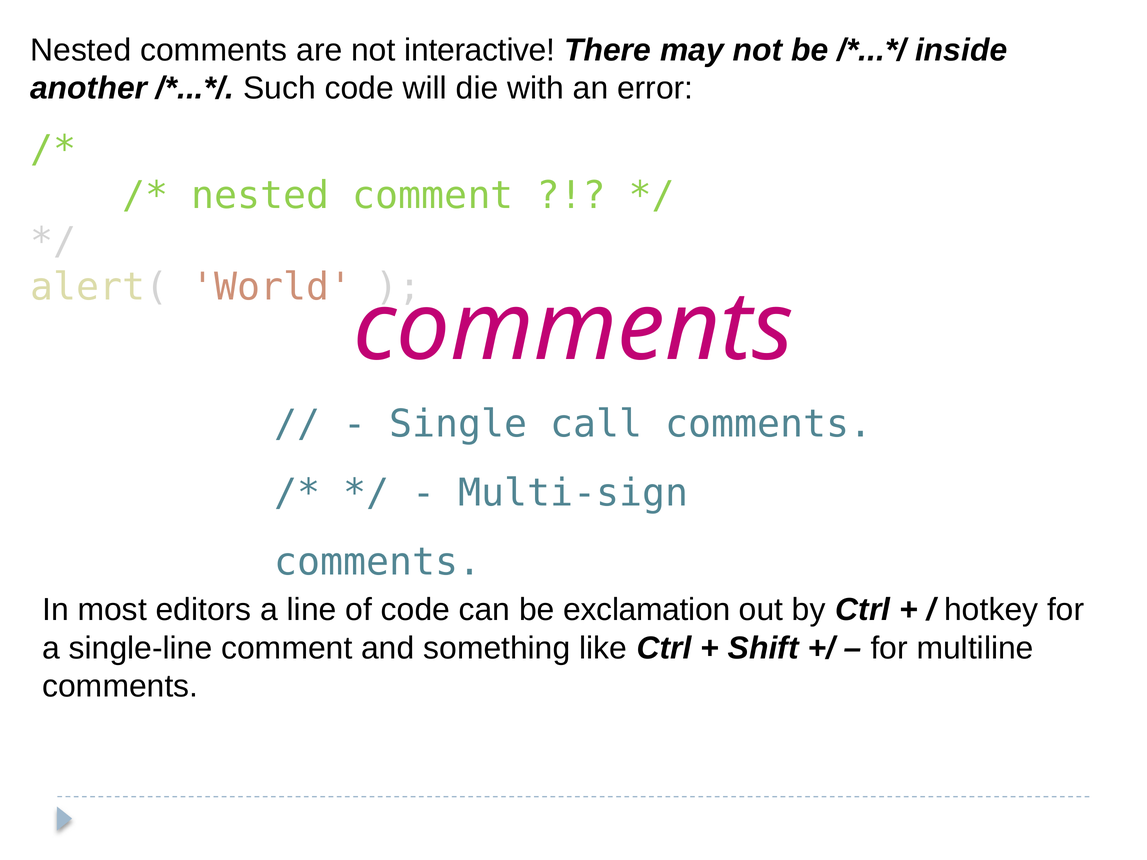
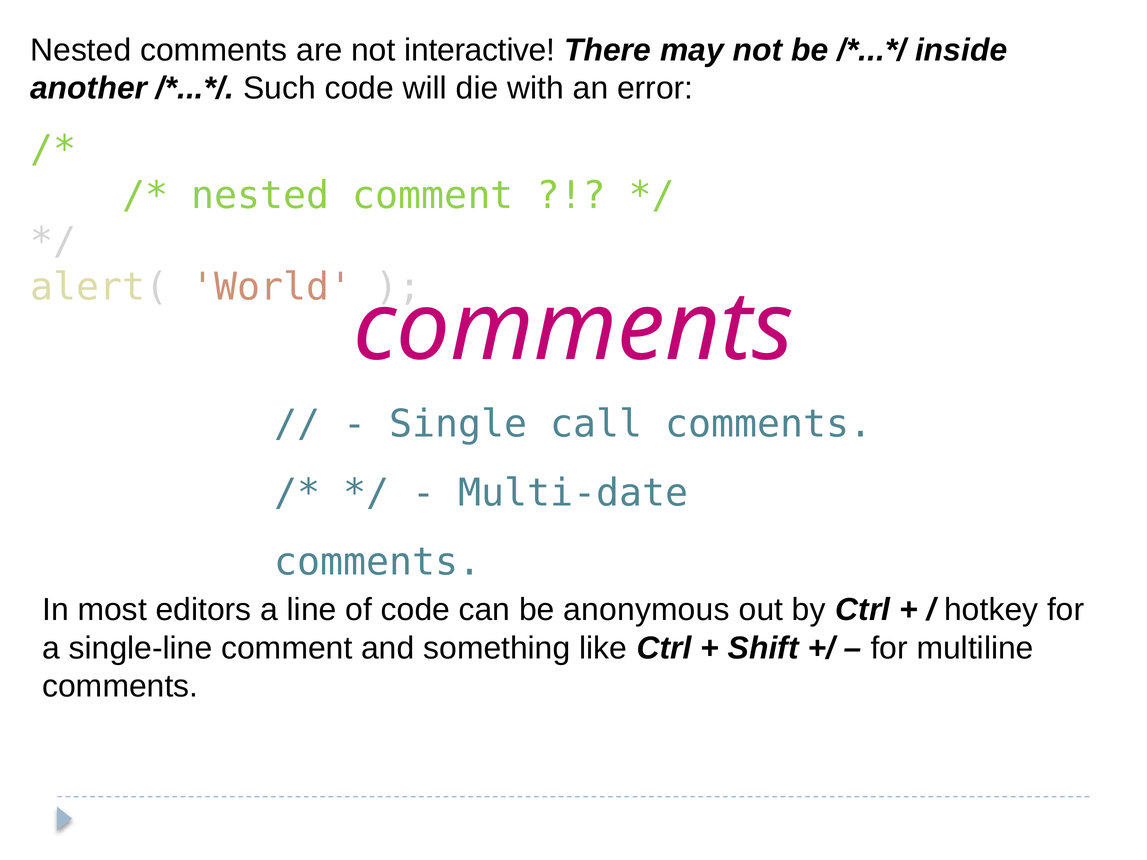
Multi-sign: Multi-sign -> Multi-date (573, 493)
exclamation: exclamation -> anonymous (647, 610)
